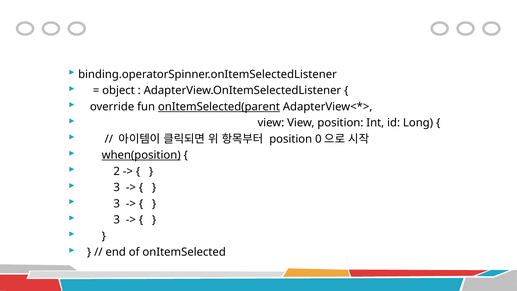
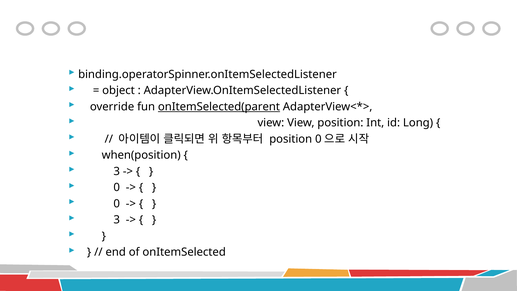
when(position underline: present -> none (141, 155)
2: 2 -> 3 (117, 171)
3: 3 -> 0 (117, 187)
3: 3 -> 0 (117, 203)
